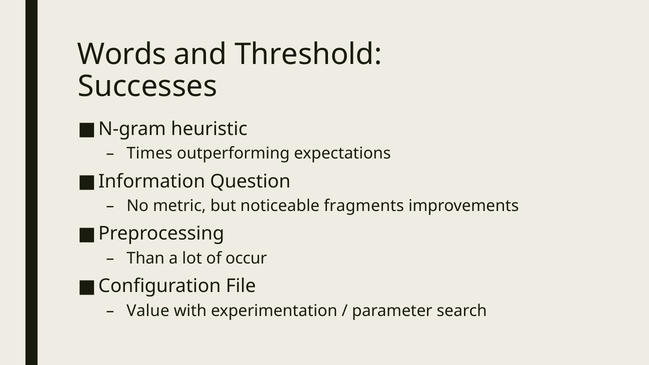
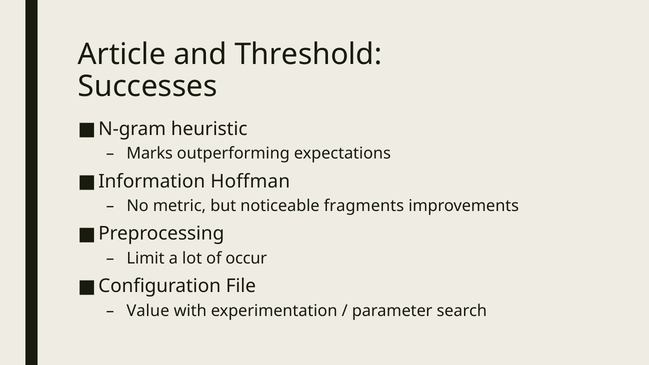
Words: Words -> Article (122, 55)
Times: Times -> Marks (150, 153)
Question: Question -> Hoffman (250, 181)
Than: Than -> Limit (146, 258)
